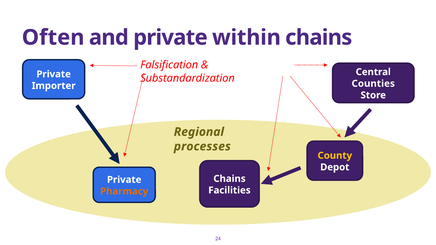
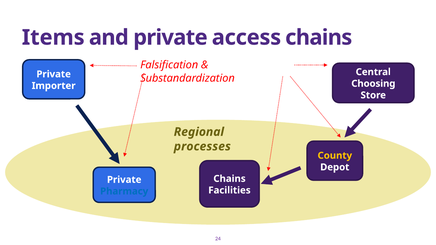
Often: Often -> Items (53, 38)
within: within -> access (246, 38)
Counties: Counties -> Choosing (373, 84)
Pharmacy colour: orange -> blue (124, 191)
